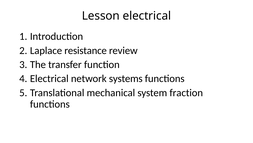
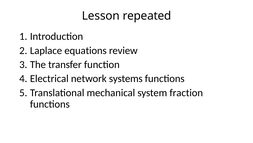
Lesson electrical: electrical -> repeated (147, 16)
resistance: resistance -> equations (86, 50)
